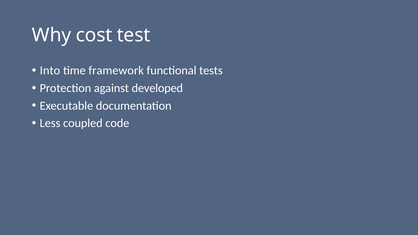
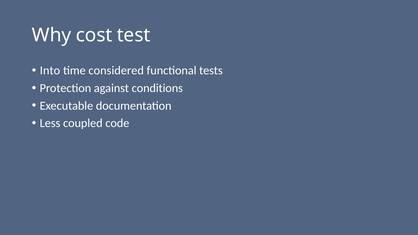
framework: framework -> considered (116, 71)
developed: developed -> conditions (157, 88)
